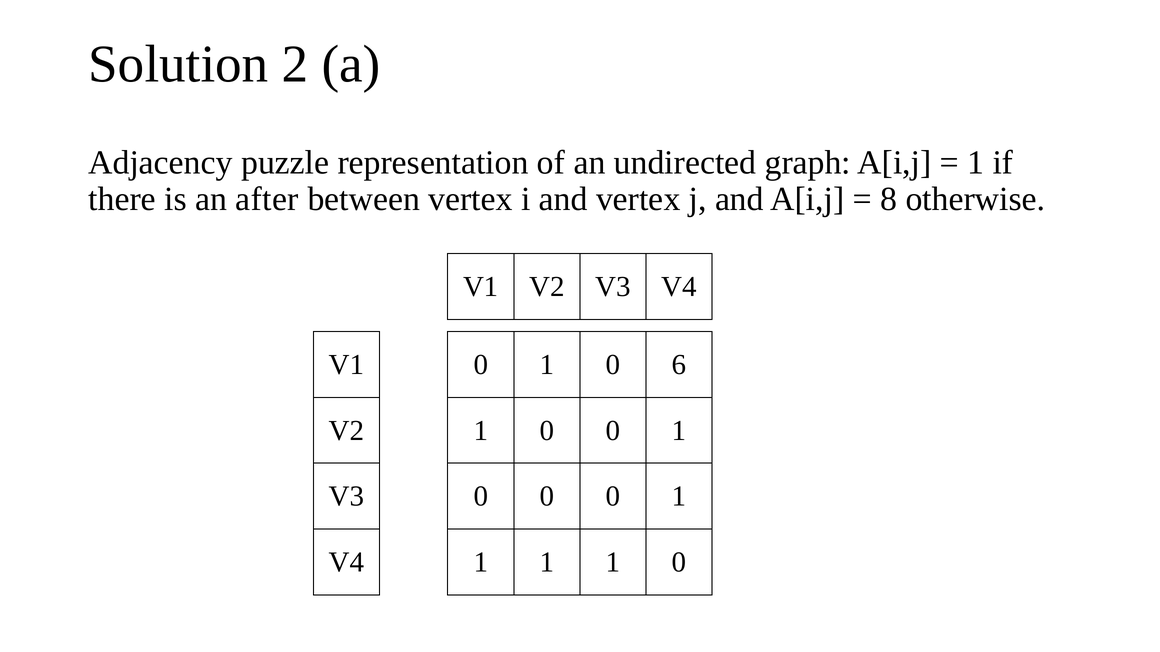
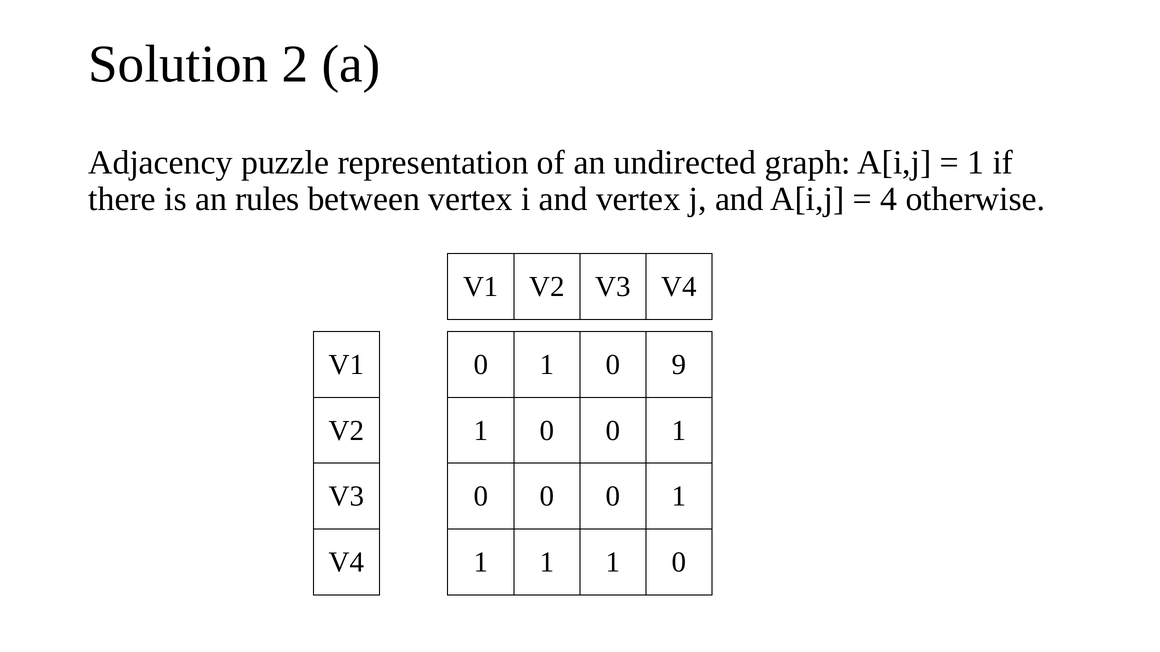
after: after -> rules (267, 199)
8: 8 -> 4 (889, 199)
6: 6 -> 9 (679, 365)
